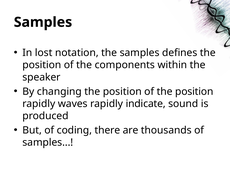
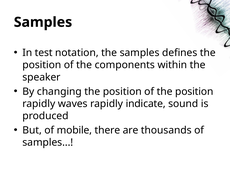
lost: lost -> test (44, 53)
coding: coding -> mobile (74, 131)
